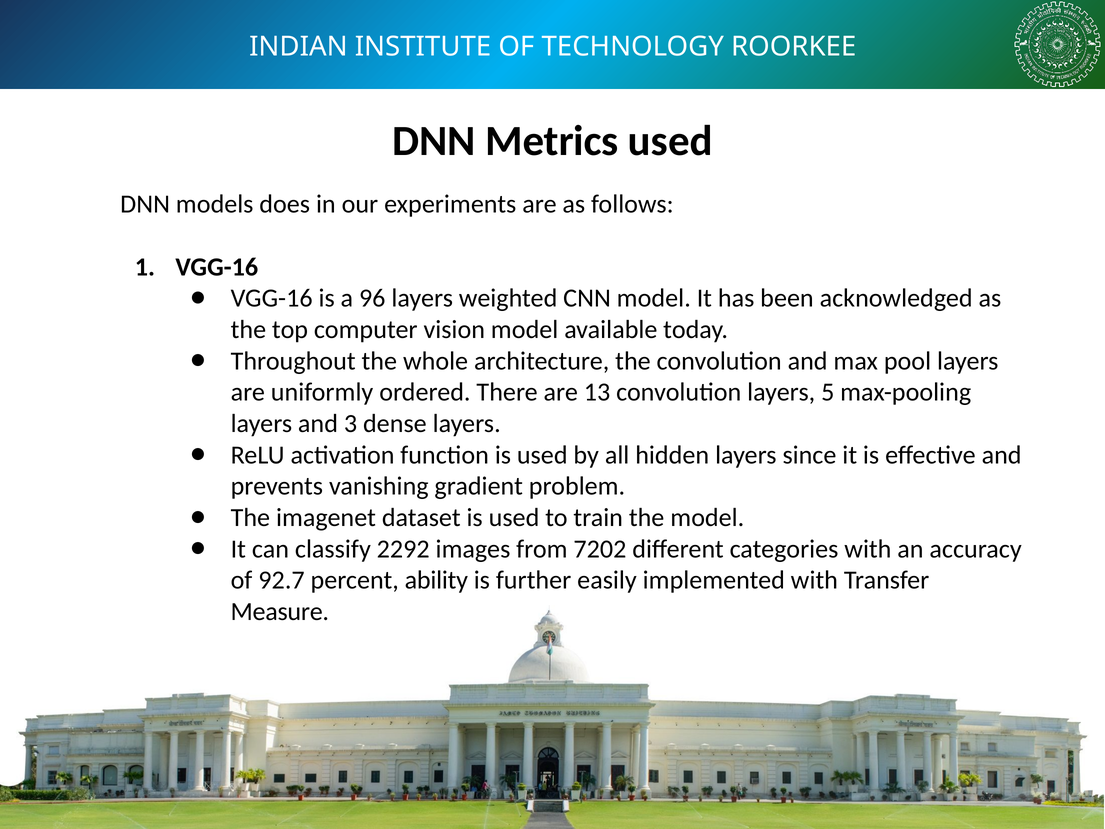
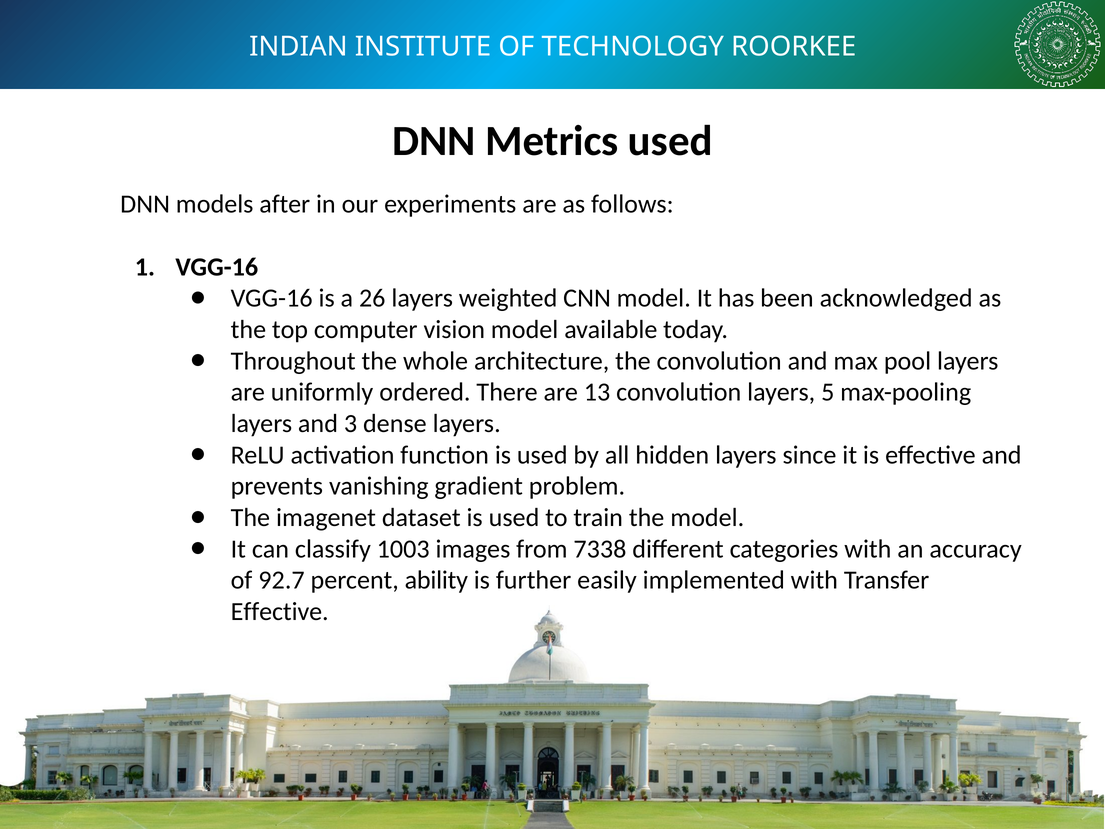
does: does -> after (285, 204)
96: 96 -> 26 (372, 298)
2292: 2292 -> 1003 (403, 549)
7202: 7202 -> 7338 (600, 549)
Measure: Measure -> Effective (280, 611)
